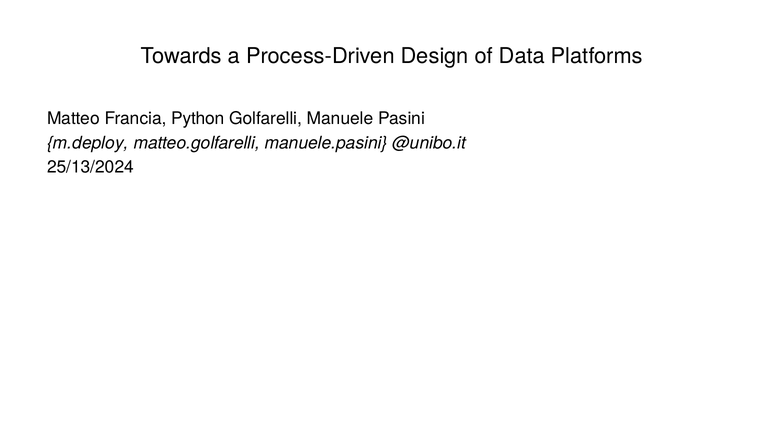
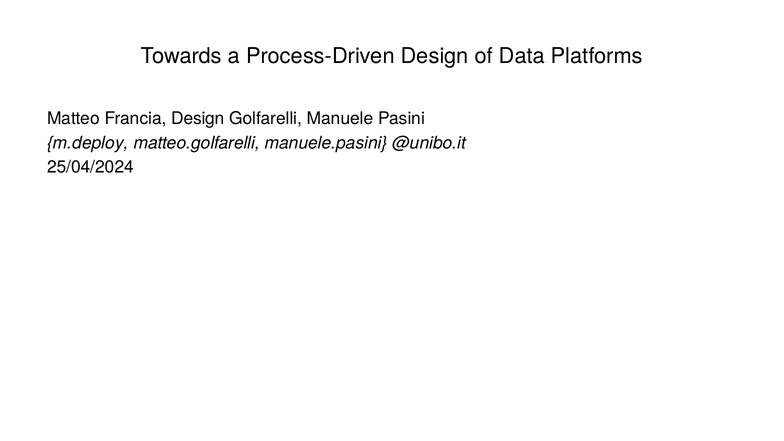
Francia Python: Python -> Design (198, 118)
25/13/2024: 25/13/2024 -> 25/04/2024 (90, 167)
